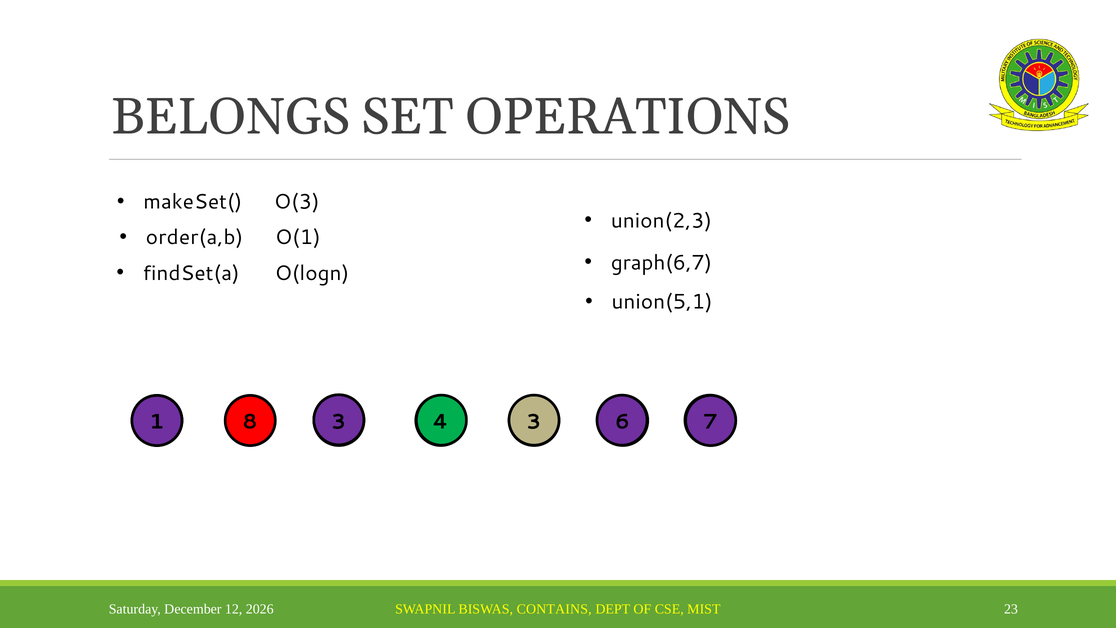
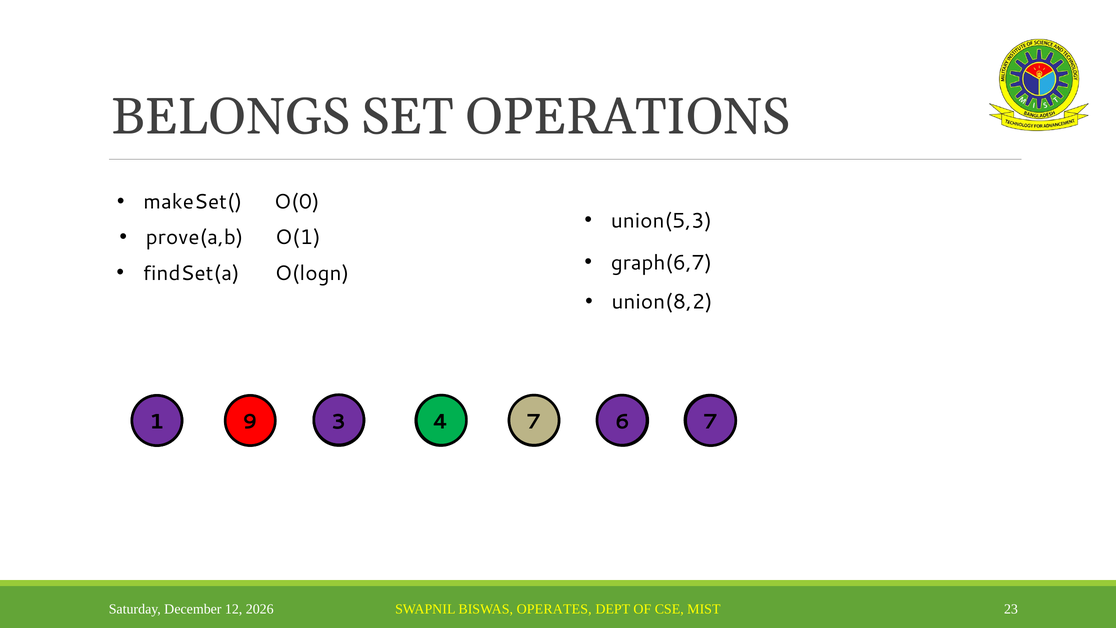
O(3: O(3 -> O(0 (297, 202)
union(2,3: union(2,3 -> union(5,3 (661, 221)
order(a,b: order(a,b -> prove(a,b (195, 237)
union(5,1: union(5,1 -> union(8,2 (662, 302)
8: 8 -> 9 (250, 422)
4 3: 3 -> 7 (534, 422)
CONTAINS: CONTAINS -> OPERATES (554, 609)
